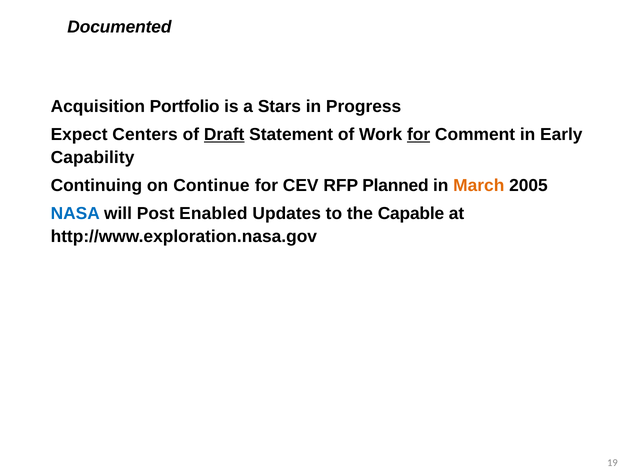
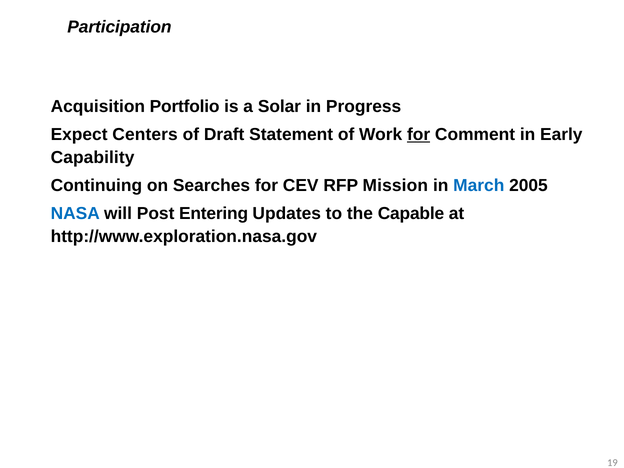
Documented: Documented -> Participation (119, 27)
Stars: Stars -> Solar (279, 107)
Draft underline: present -> none (224, 135)
Continue: Continue -> Searches (212, 186)
Planned: Planned -> Mission (395, 186)
March colour: orange -> blue (479, 186)
Enabled: Enabled -> Entering (214, 214)
